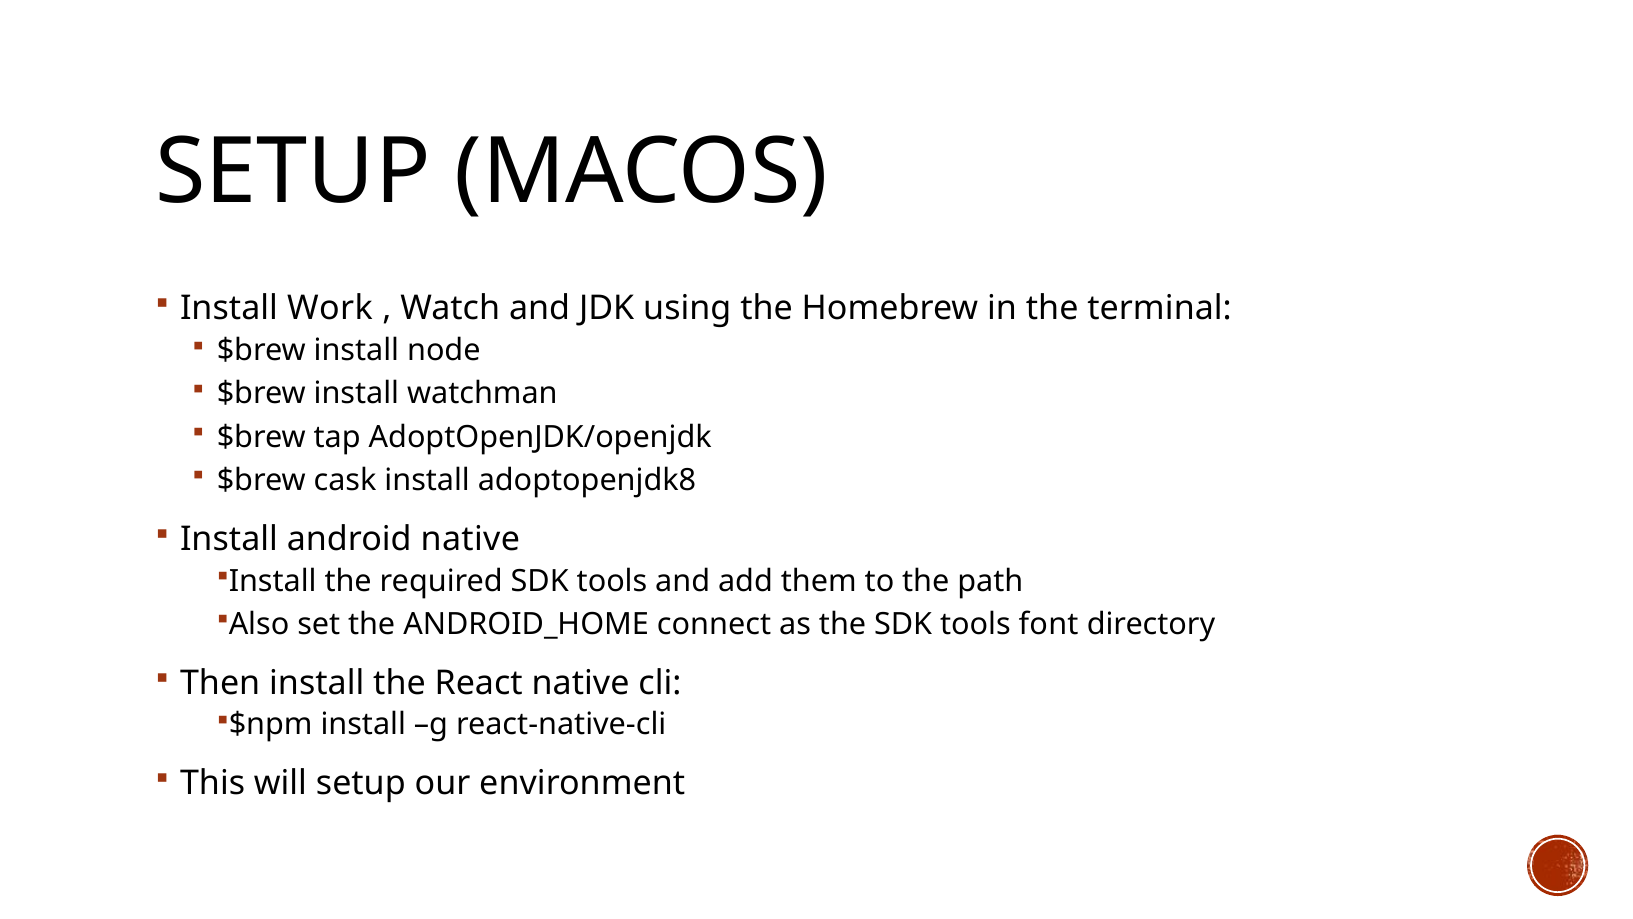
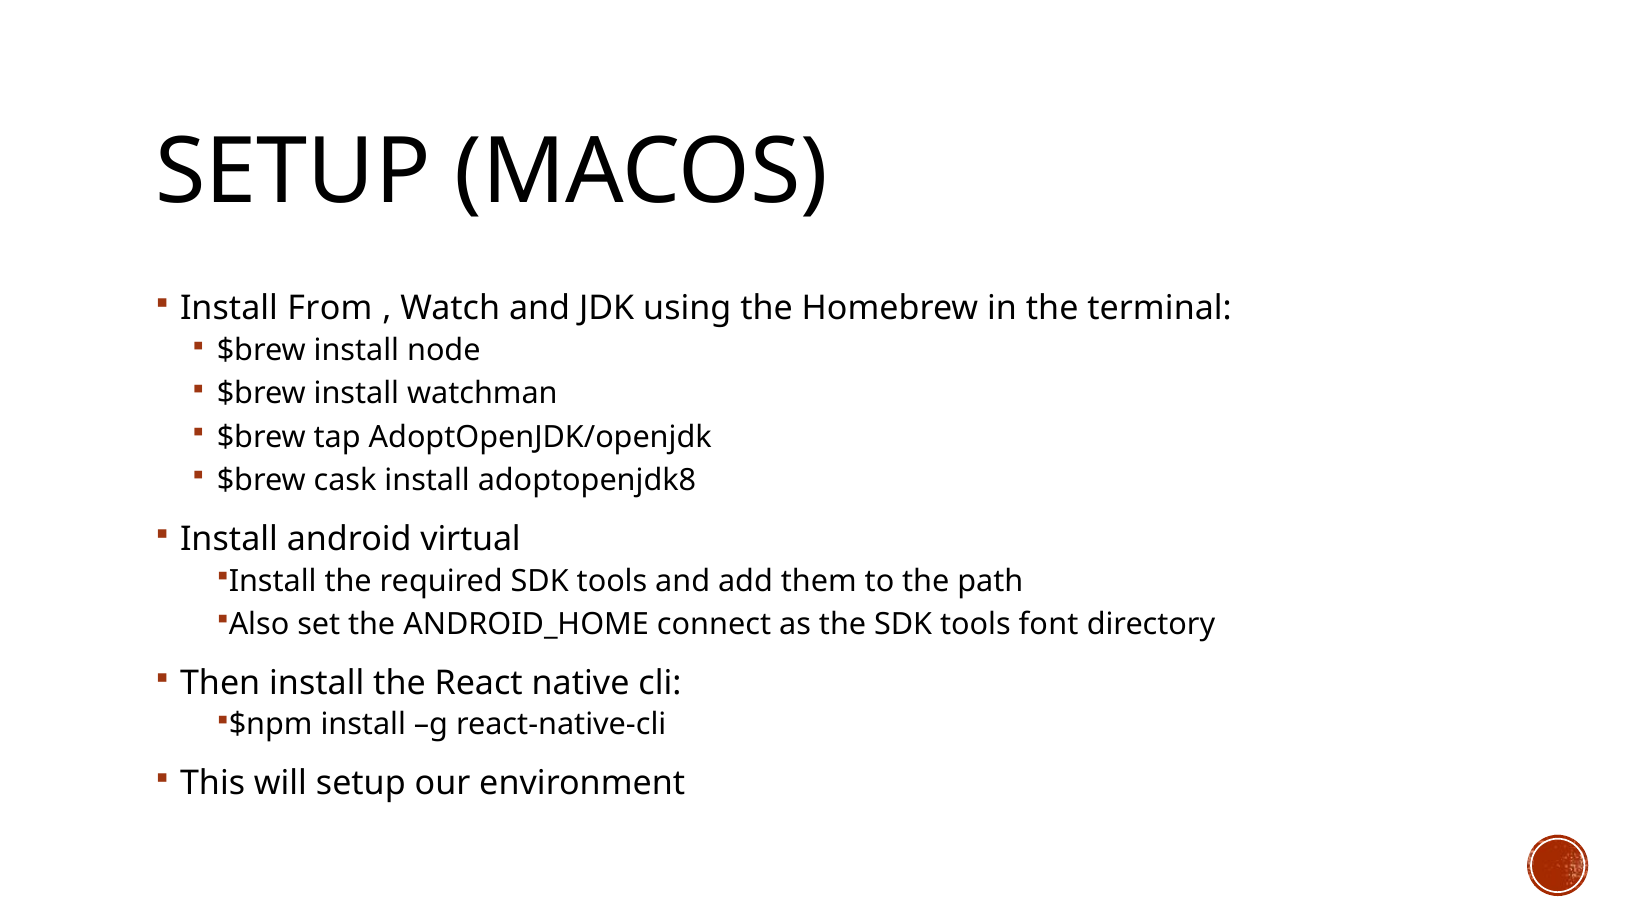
Work: Work -> From (330, 308)
android native: native -> virtual (471, 539)
